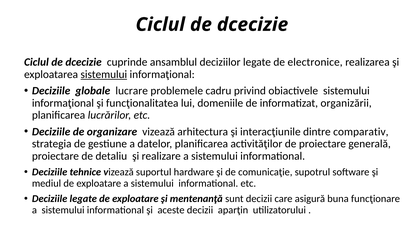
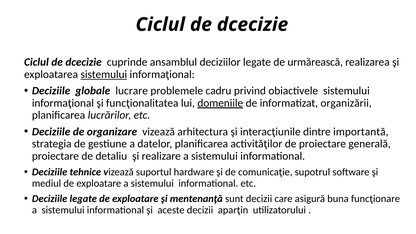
electronice: electronice -> urmărească (315, 62)
domeniile underline: none -> present (220, 103)
comparativ: comparativ -> importantă (361, 132)
